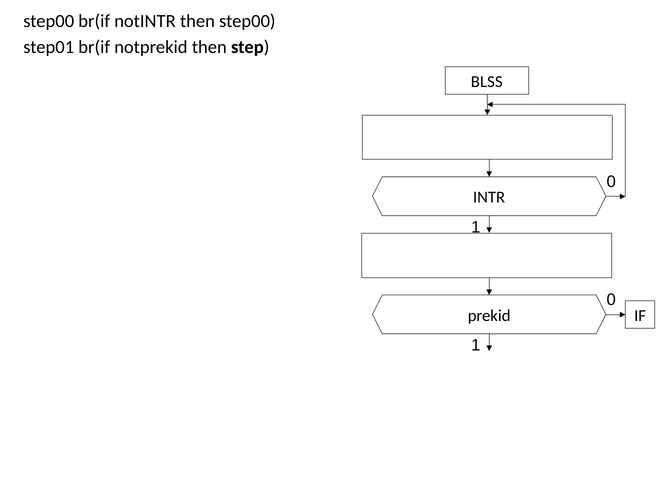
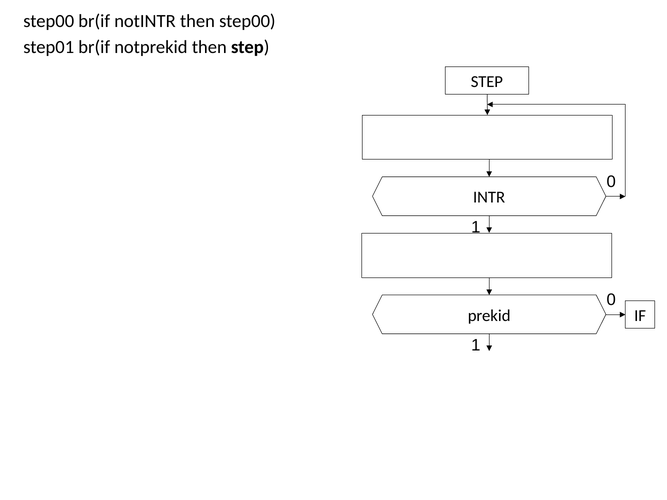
BLSS: BLSS -> STEP (487, 82)
